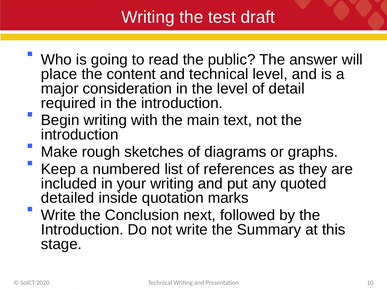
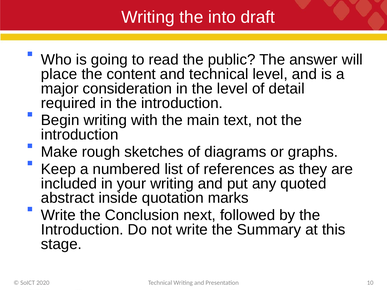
test: test -> into (222, 17)
detailed: detailed -> abstract (68, 198)
